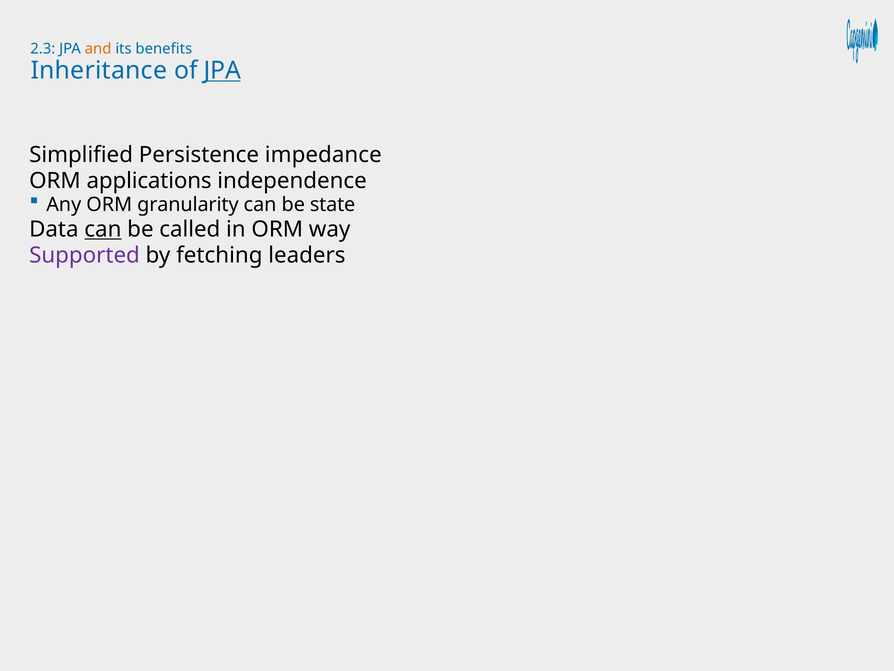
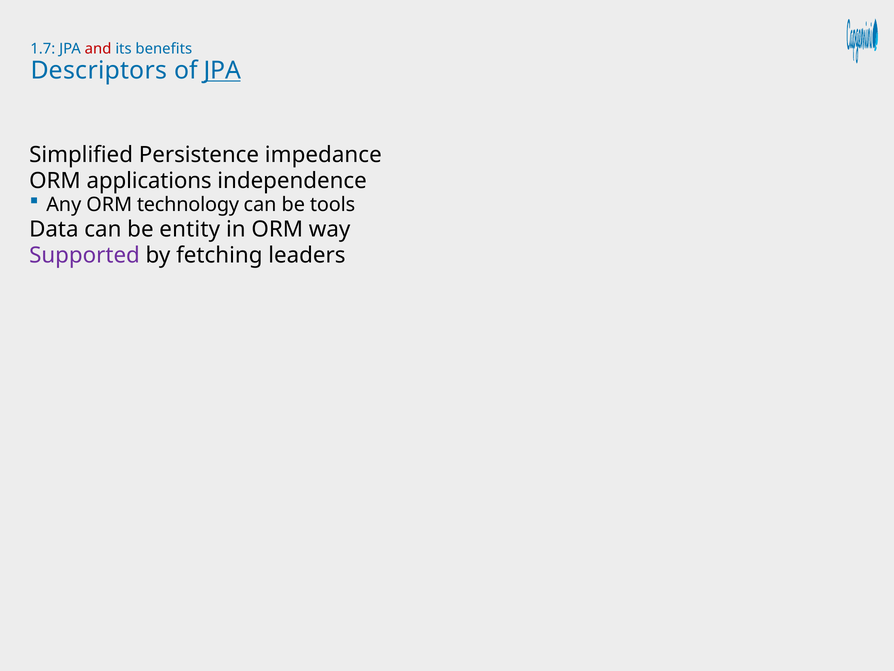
2.3: 2.3 -> 1.7 (43, 49)
and colour: orange -> red (98, 49)
Inheritance: Inheritance -> Descriptors (99, 70)
granularity: granularity -> technology (188, 205)
state: state -> tools (333, 205)
can underline: present -> none (103, 229)
called: called -> entity (190, 229)
